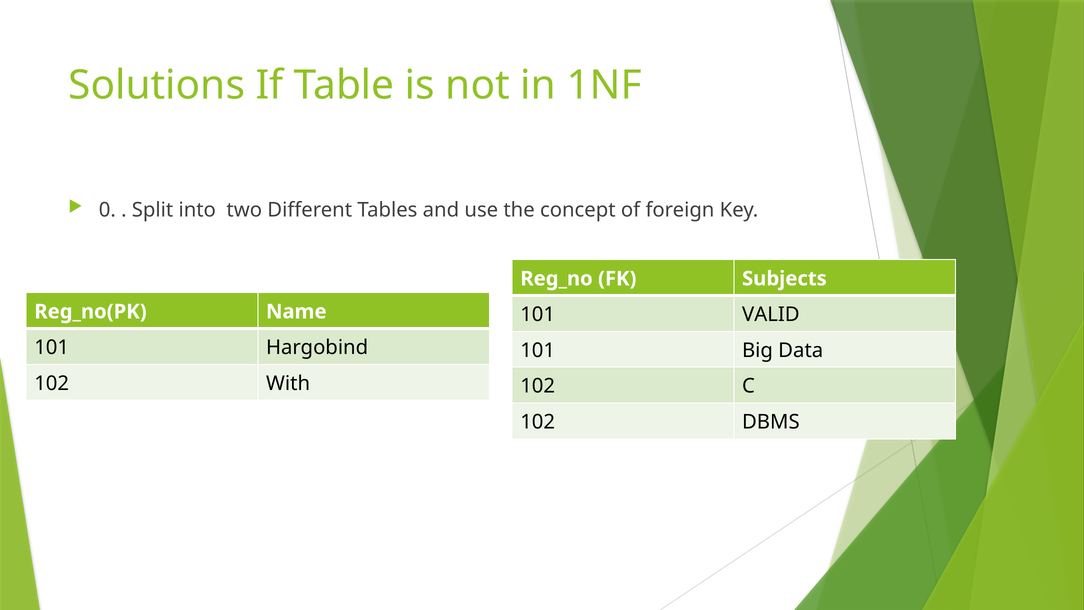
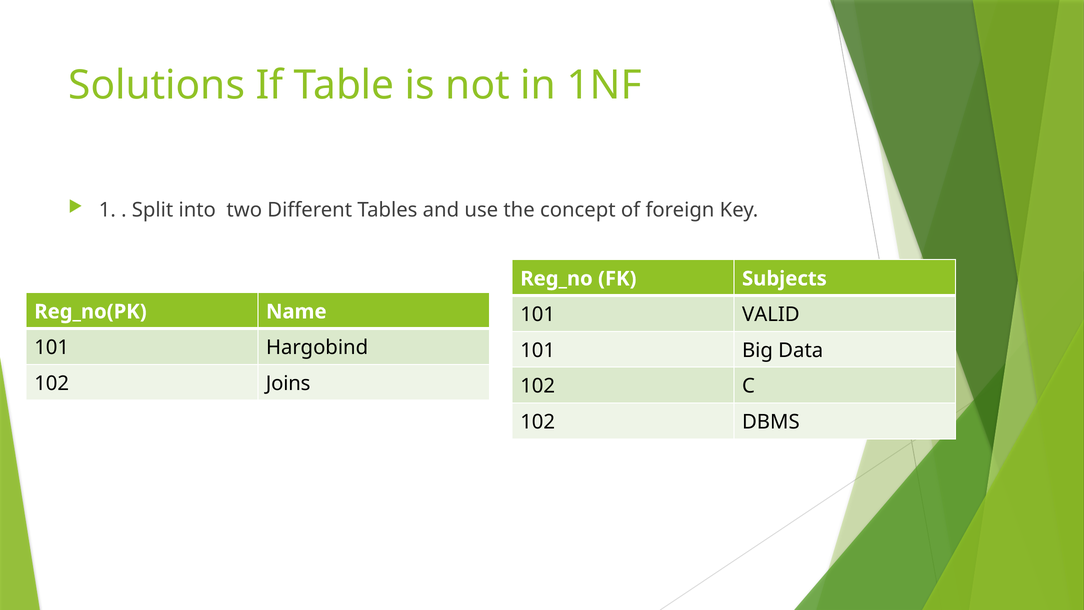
0: 0 -> 1 (107, 210)
With: With -> Joins (288, 383)
